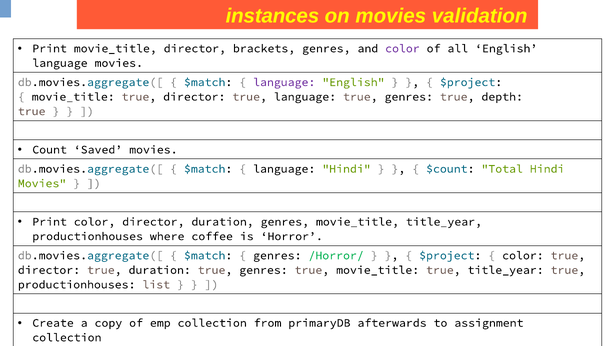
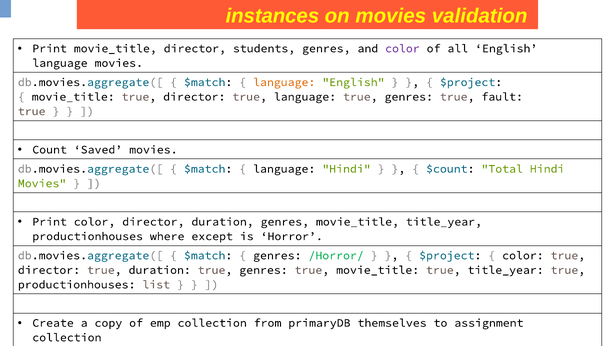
brackets: brackets -> students (264, 48)
language colour: purple -> orange (284, 82)
depth: depth -> fault (502, 97)
coffee: coffee -> except (212, 236)
afterwards: afterwards -> themselves (392, 323)
